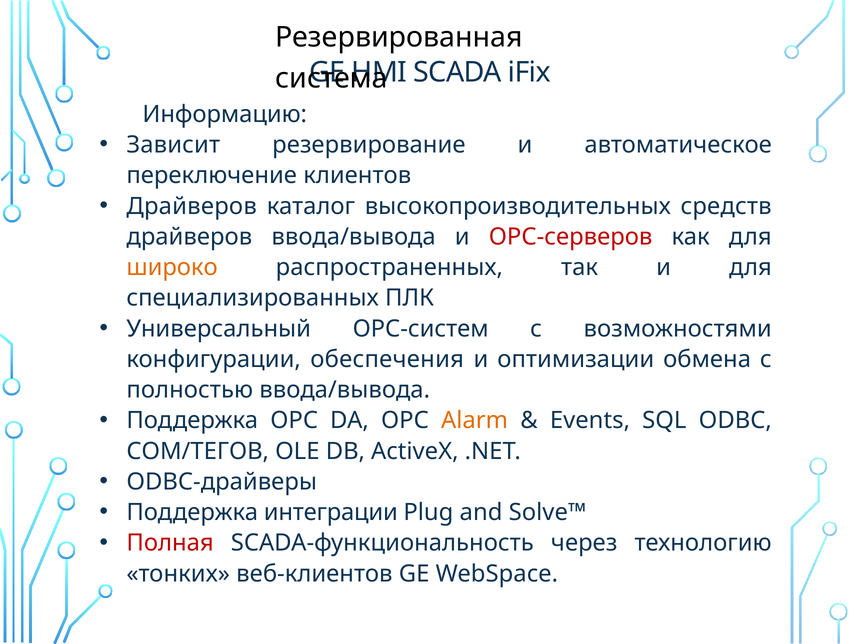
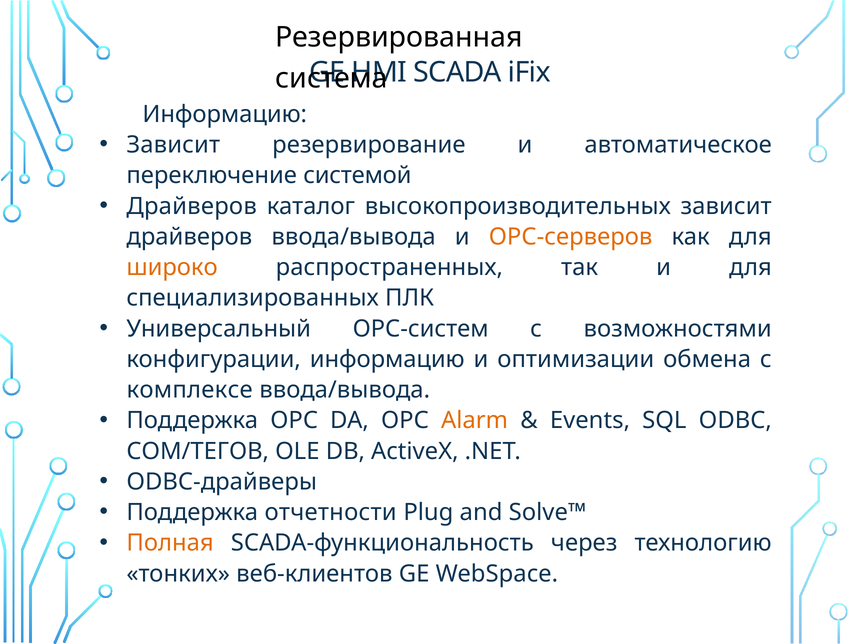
клиентов: клиентов -> системой (357, 175)
высокопроизводительных средств: средств -> зависит (726, 206)
ОРС-серверов colour: red -> orange (571, 237)
конфигурации обеспечения: обеспечения -> информацию (387, 359)
полностью: полностью -> комплексе (190, 390)
интеграции: интеграции -> отчетности (331, 512)
Полная colour: red -> orange (170, 543)
